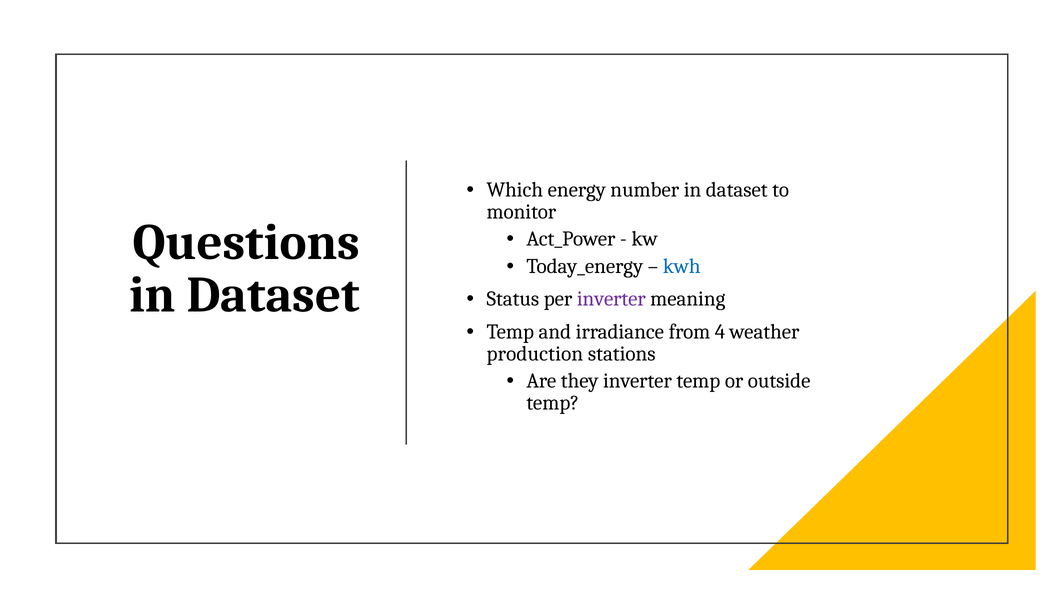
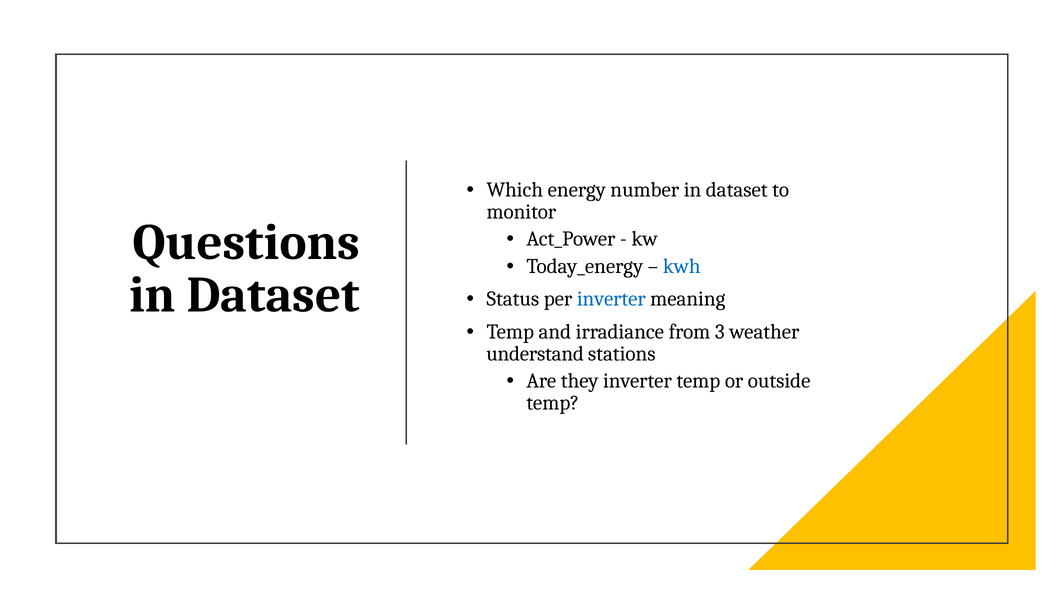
inverter colour: purple -> blue (611, 299)
4: 4 -> 3 (720, 332)
production: production -> understand (535, 354)
